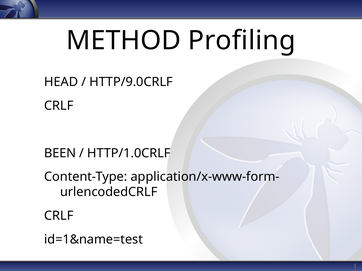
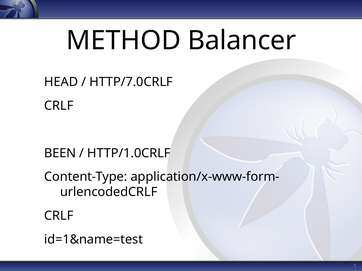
Profiling: Profiling -> Balancer (242, 41)
HTTP/9.0CRLF: HTTP/9.0CRLF -> HTTP/7.0CRLF (131, 82)
